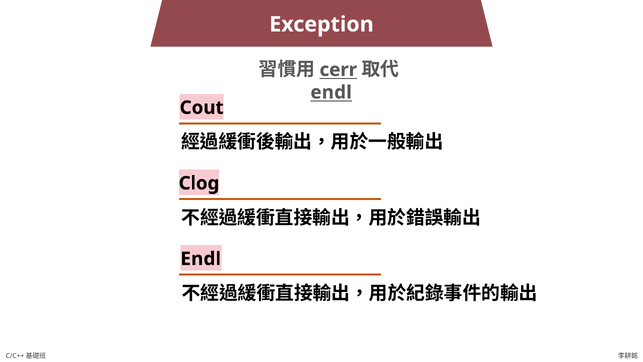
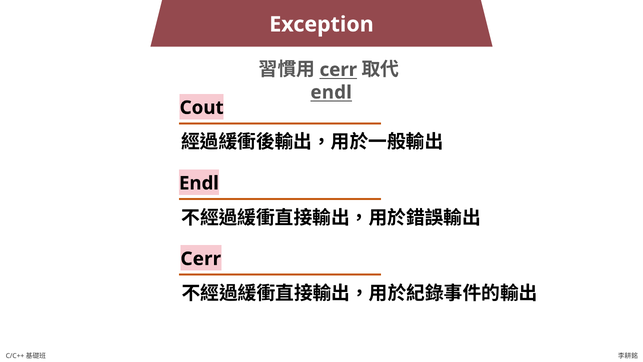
Clog: Clog -> Endl (199, 183)
Endl: Endl -> Cerr (201, 259)
